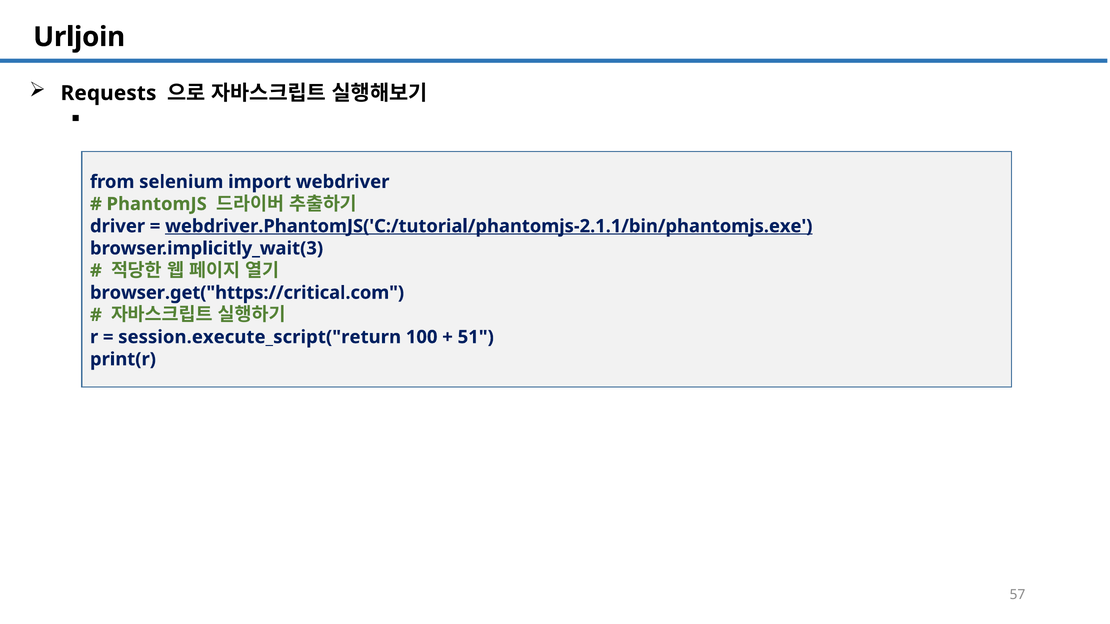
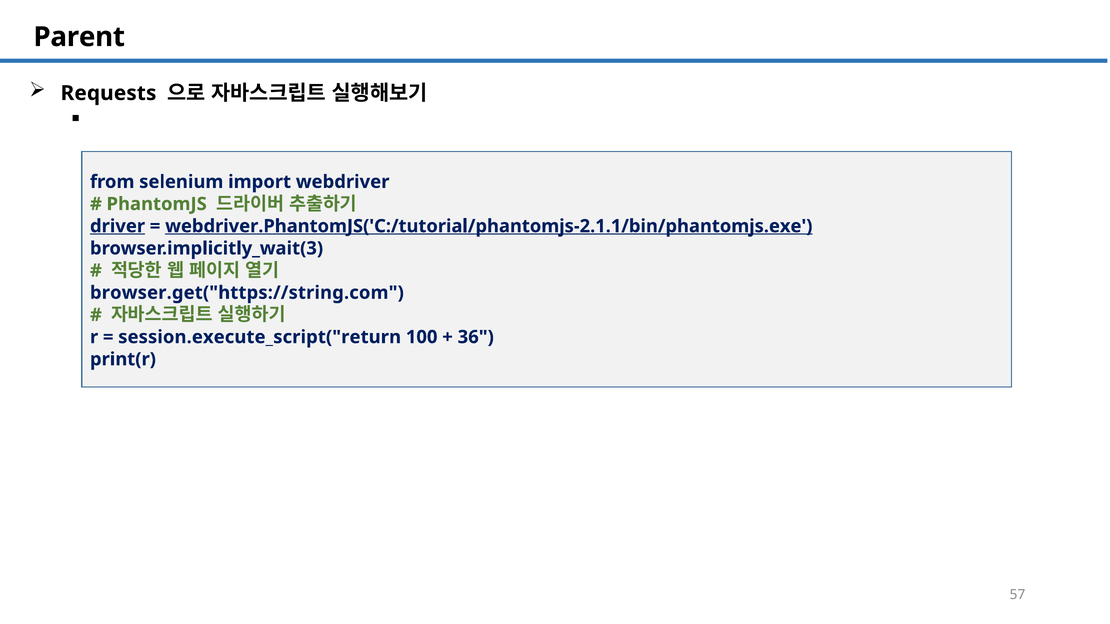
Urljoin: Urljoin -> Parent (79, 37)
driver underline: none -> present (118, 226)
browser.get("https://critical.com: browser.get("https://critical.com -> browser.get("https://string.com (247, 293)
51: 51 -> 36 (476, 337)
